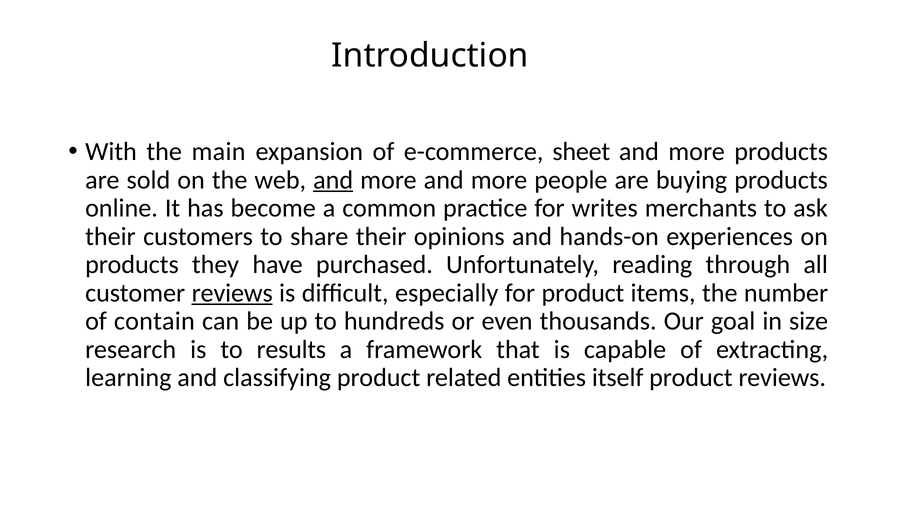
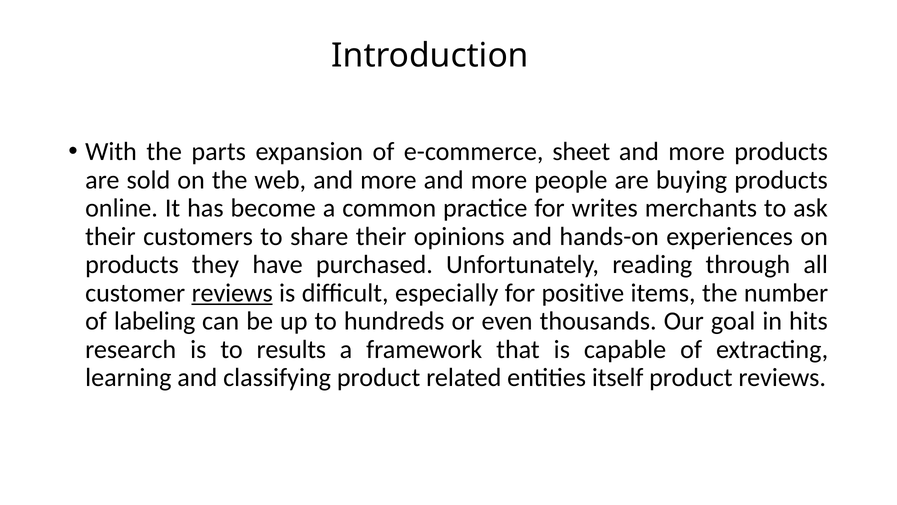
main: main -> parts (219, 152)
and underline: present -> none (333, 180)
for product: product -> positive (583, 293)
contain: contain -> labeling (155, 321)
size: size -> hits (808, 321)
